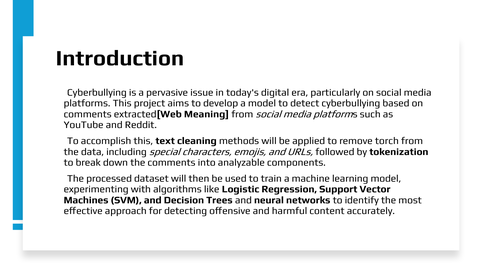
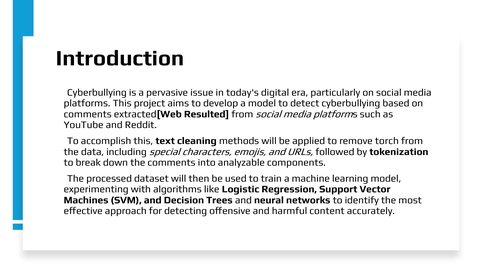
Meaning: Meaning -> Resulted (207, 114)
